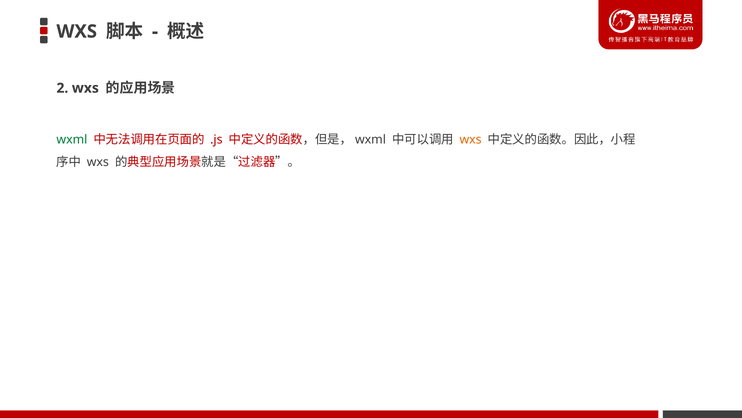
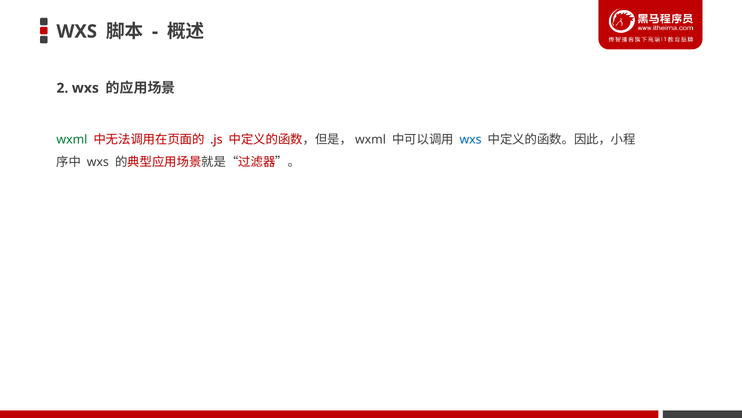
wxs colour: orange -> blue (471, 139)
